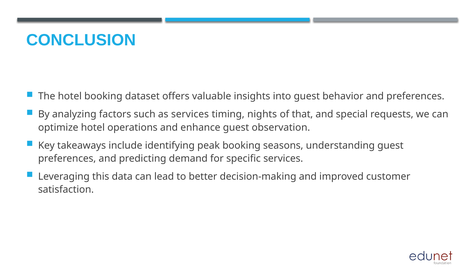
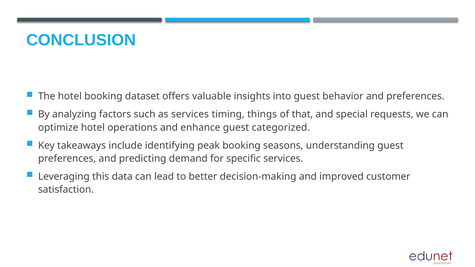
nights: nights -> things (262, 114)
observation: observation -> categorized (281, 127)
